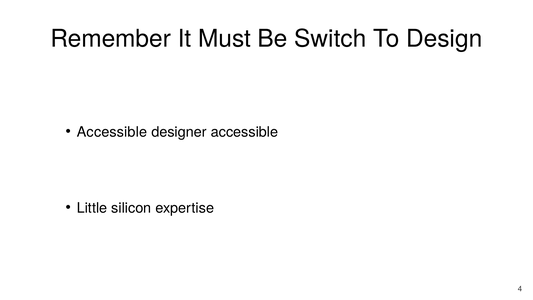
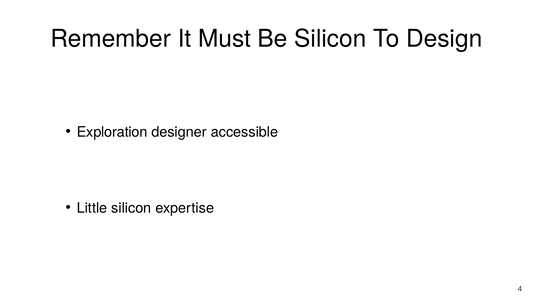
Be Switch: Switch -> Silicon (330, 39)
Accessible: Accessible -> Exploration (112, 132)
